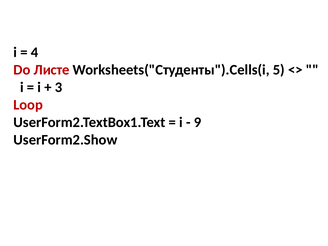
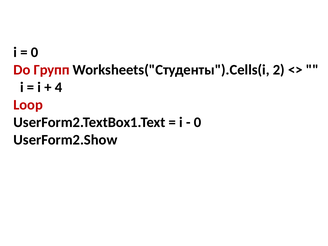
4: 4 -> 0 (35, 52)
Листе: Листе -> Групп (52, 70)
5: 5 -> 2 (279, 70)
3: 3 -> 4 (59, 87)
9: 9 -> 0 (198, 122)
